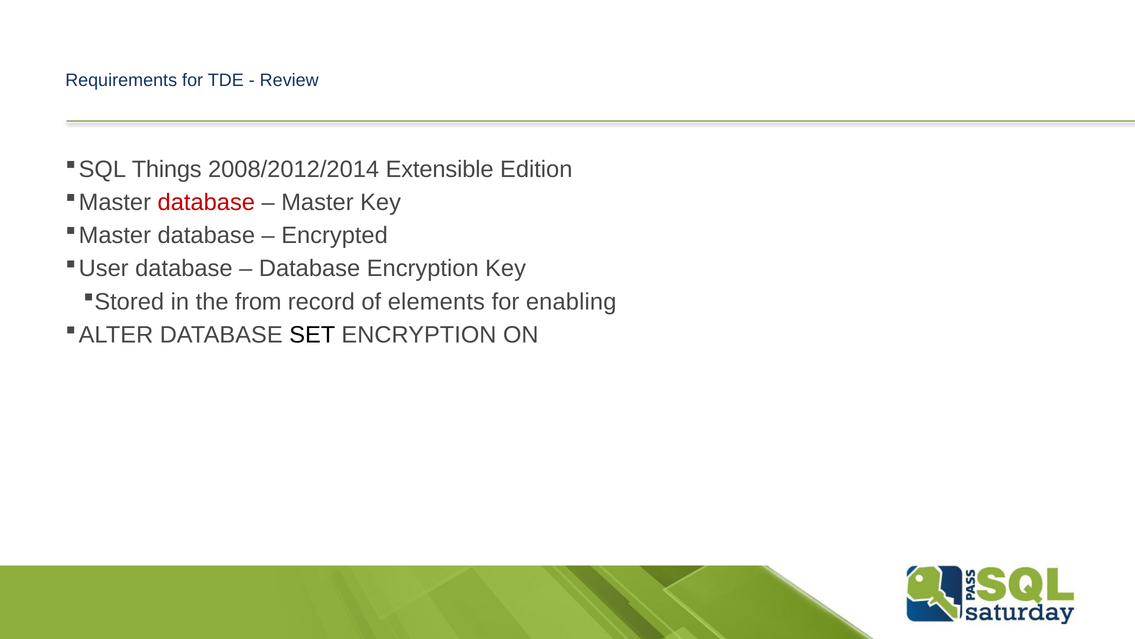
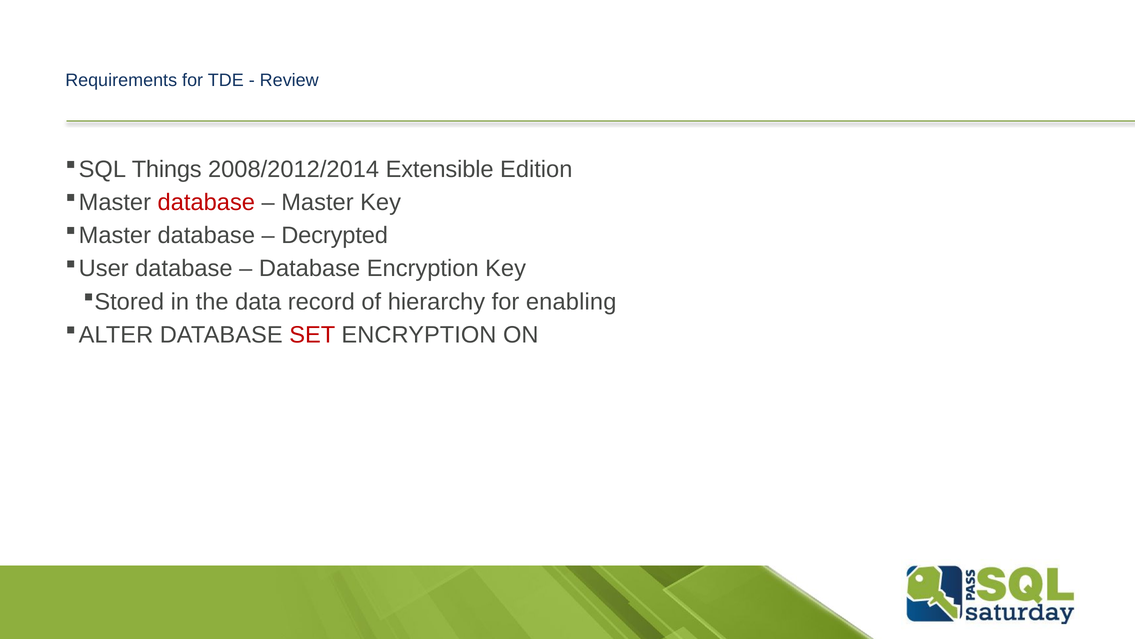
Encrypted: Encrypted -> Decrypted (335, 235)
from: from -> data (258, 302)
elements: elements -> hierarchy (436, 302)
SET colour: black -> red (312, 335)
